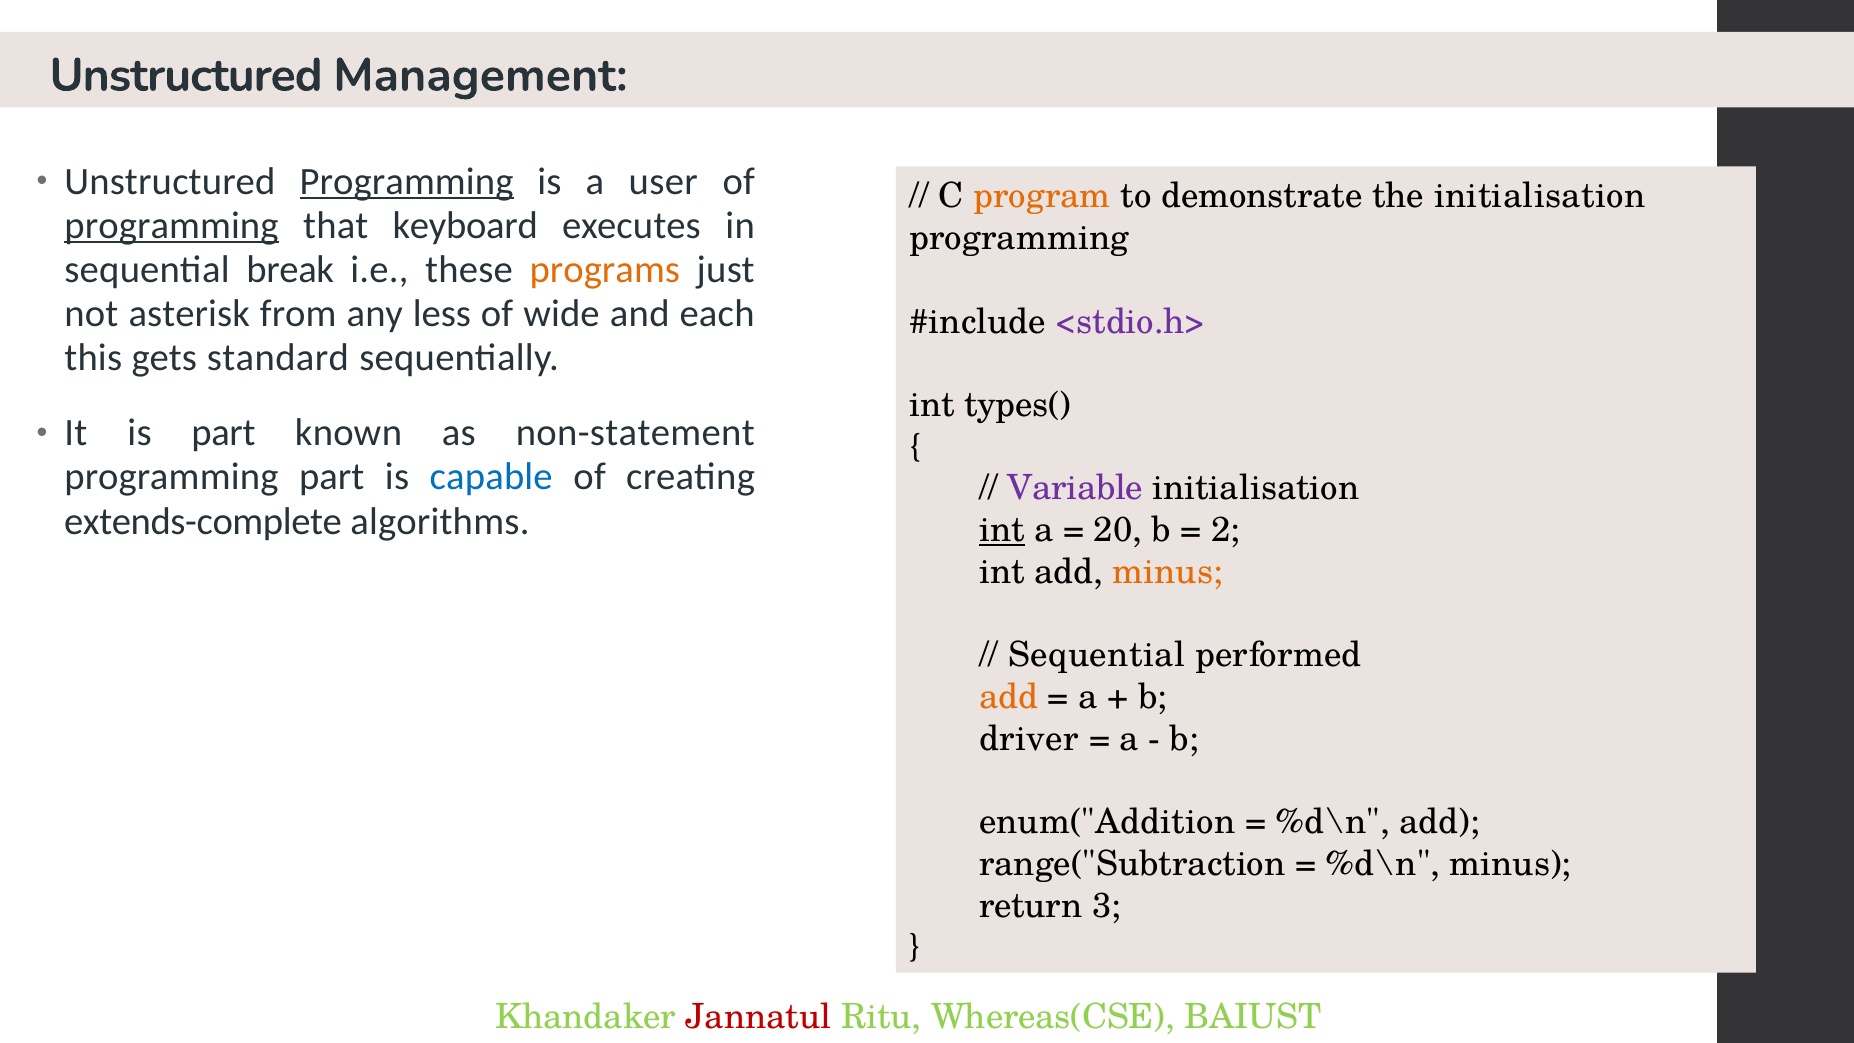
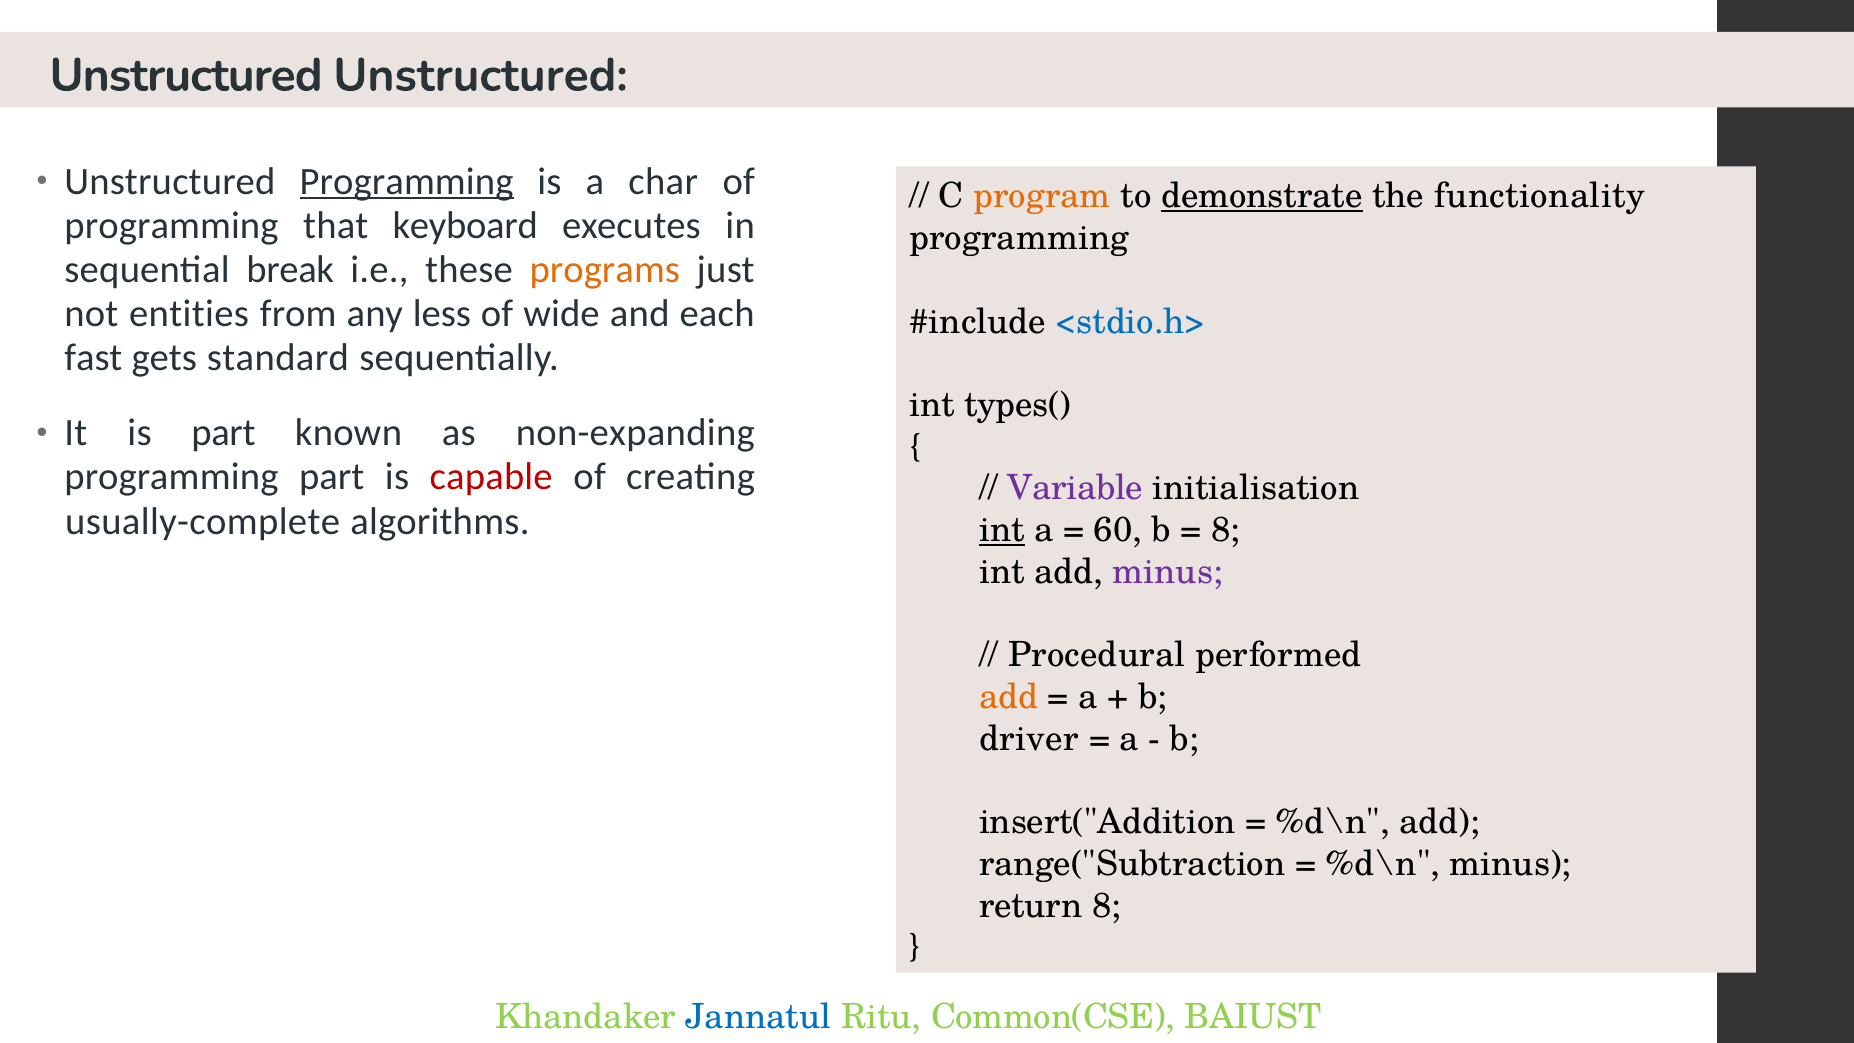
Unstructured Management: Management -> Unstructured (481, 75)
user: user -> char (663, 181)
demonstrate underline: none -> present (1262, 196)
the initialisation: initialisation -> functionality (1540, 196)
programming underline: present -> none (172, 226)
asterisk: asterisk -> entities (189, 314)
<stdio.h> colour: purple -> blue (1131, 322)
this: this -> fast (93, 358)
non-statement: non-statement -> non-expanding (635, 433)
capable colour: blue -> red (491, 477)
extends-complete: extends-complete -> usually-complete (203, 521)
20: 20 -> 60 (1118, 530)
2: 2 -> 8 (1226, 530)
minus colour: orange -> purple (1168, 572)
Sequential: Sequential -> Procedural (1097, 655)
enum("Addition: enum("Addition -> insert("Addition (1107, 822)
return 3: 3 -> 8 (1107, 906)
Jannatul colour: red -> blue (758, 1017)
Whereas(CSE: Whereas(CSE -> Common(CSE (1053, 1017)
